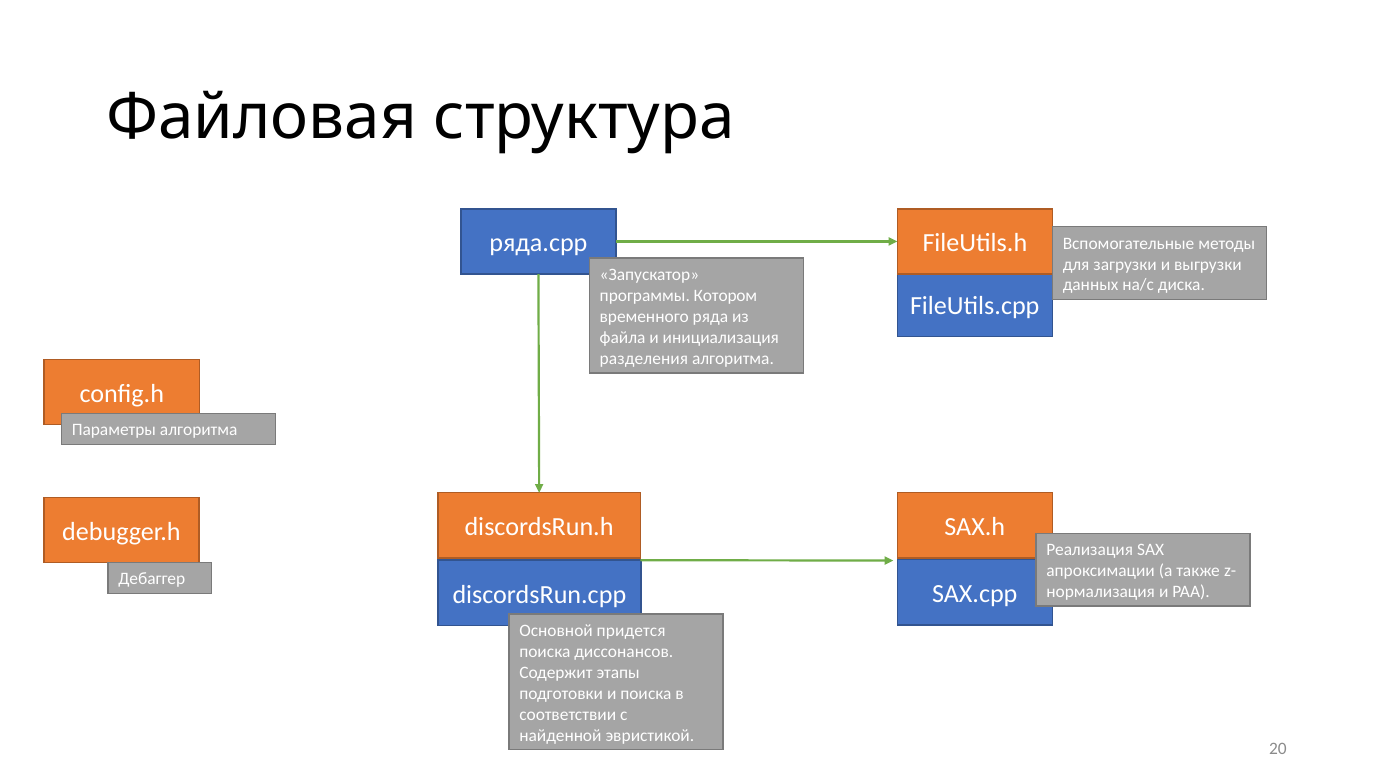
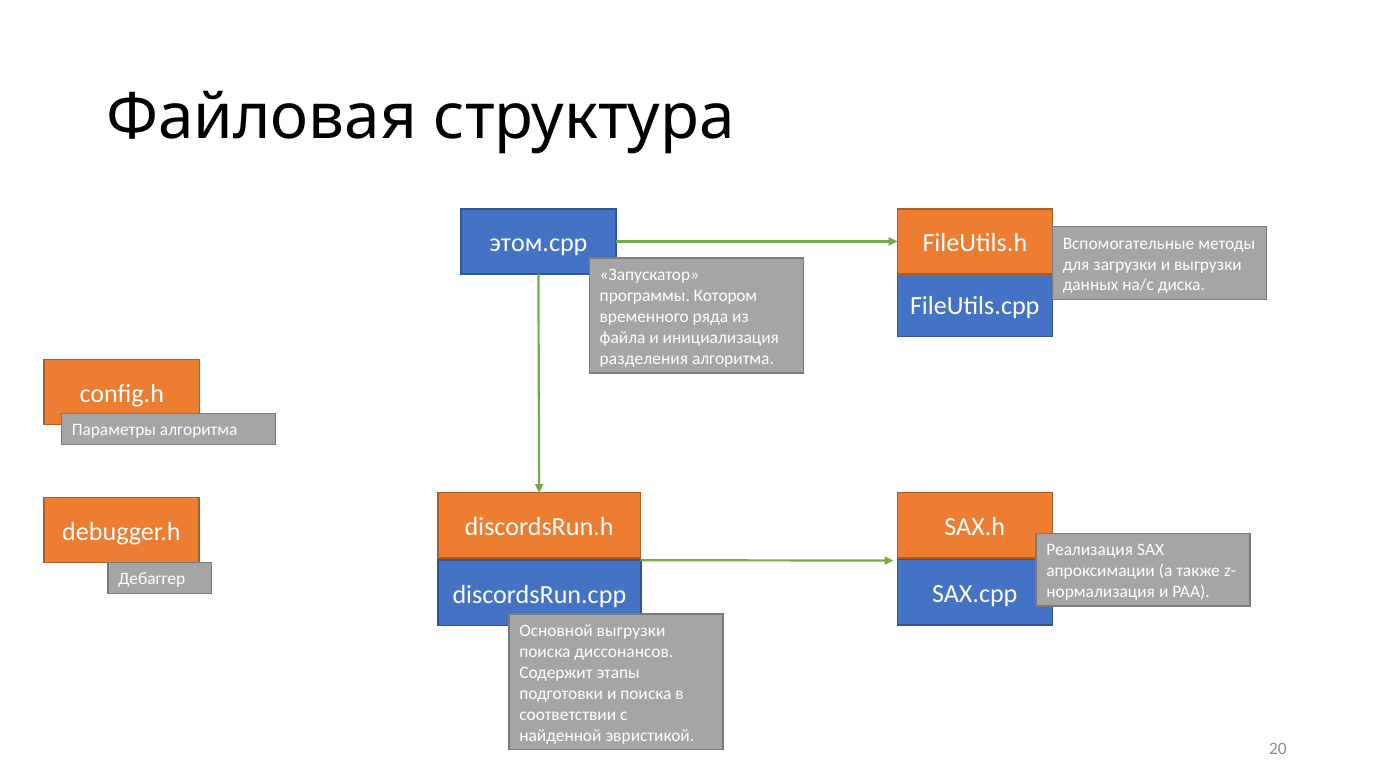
ряда.cpp: ряда.cpp -> этом.cpp (538, 243)
Основной придется: придется -> выгрузки (631, 630)
